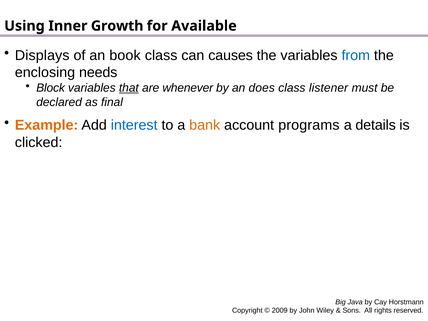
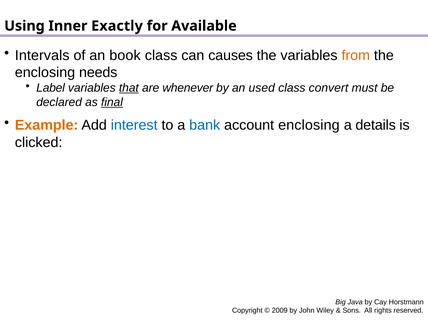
Growth: Growth -> Exactly (117, 26)
Displays: Displays -> Intervals (42, 55)
from colour: blue -> orange (356, 55)
Block: Block -> Label (51, 88)
does: does -> used (262, 88)
listener: listener -> convert (329, 88)
final underline: none -> present (112, 102)
bank colour: orange -> blue (205, 125)
account programs: programs -> enclosing (309, 125)
